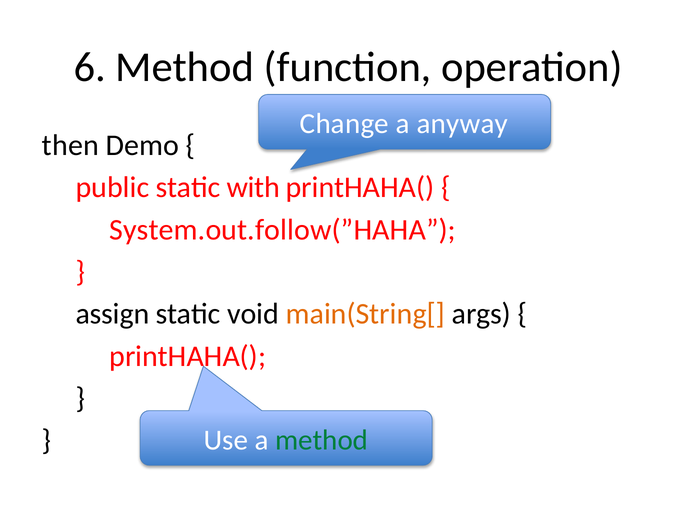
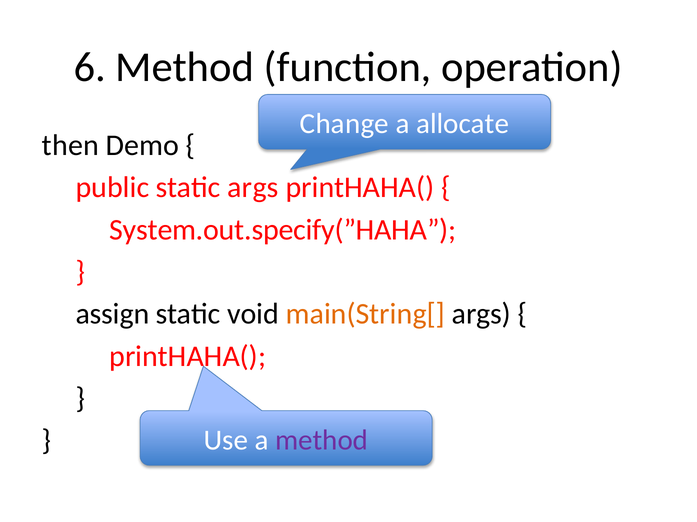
anyway: anyway -> allocate (463, 124)
static with: with -> args (253, 188)
System.out.follow(”HAHA: System.out.follow(”HAHA -> System.out.specify(”HAHA (283, 230)
method colour: green -> purple (322, 441)
